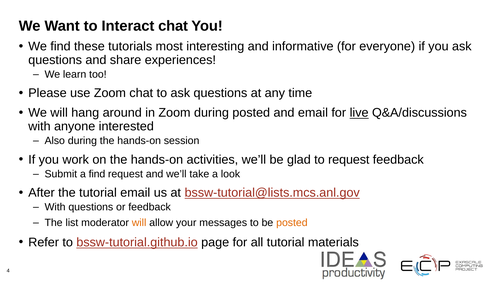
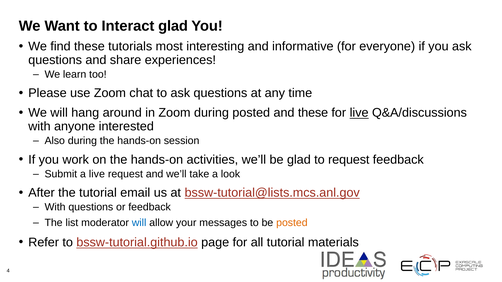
Interact chat: chat -> glad (173, 26)
and email: email -> these (313, 113)
a find: find -> live (97, 174)
will colour: orange -> blue (139, 223)
